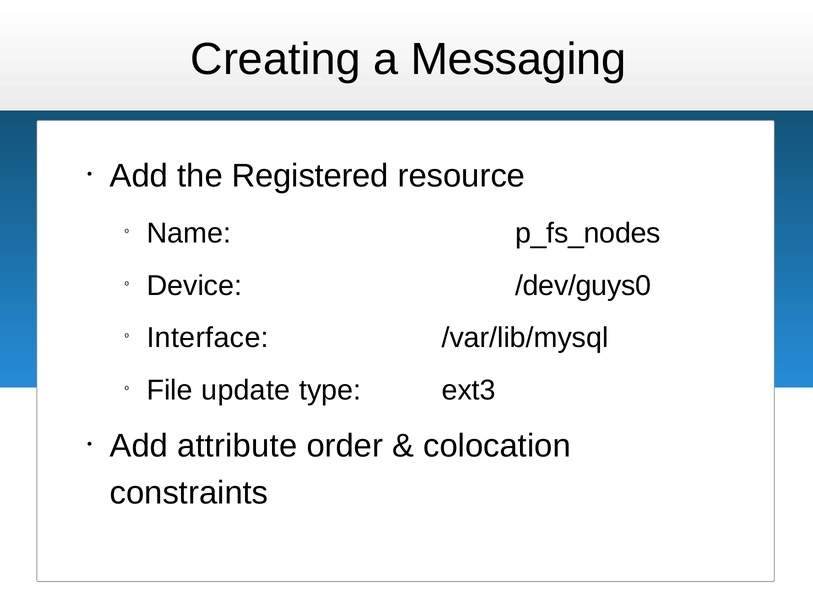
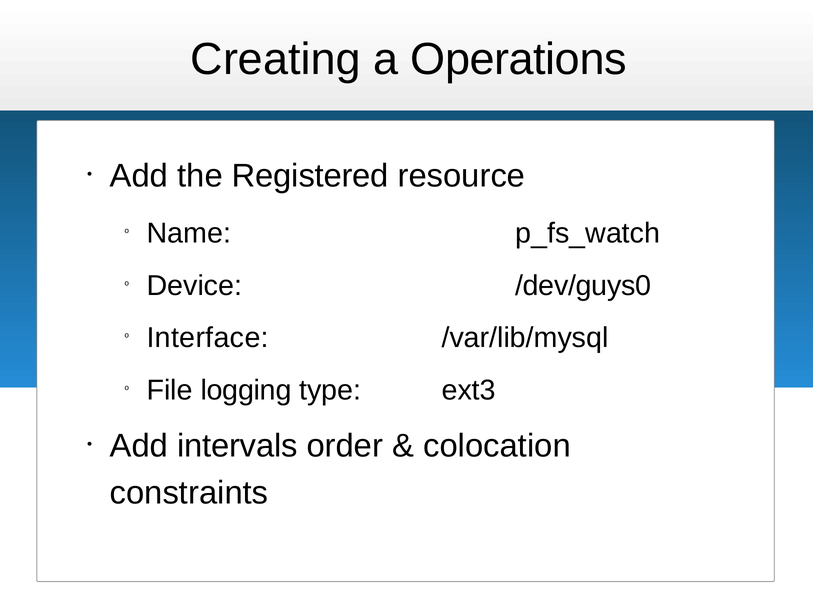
Messaging: Messaging -> Operations (519, 59)
p_fs_nodes: p_fs_nodes -> p_fs_watch (588, 233)
update: update -> logging (246, 390)
attribute: attribute -> intervals (237, 446)
